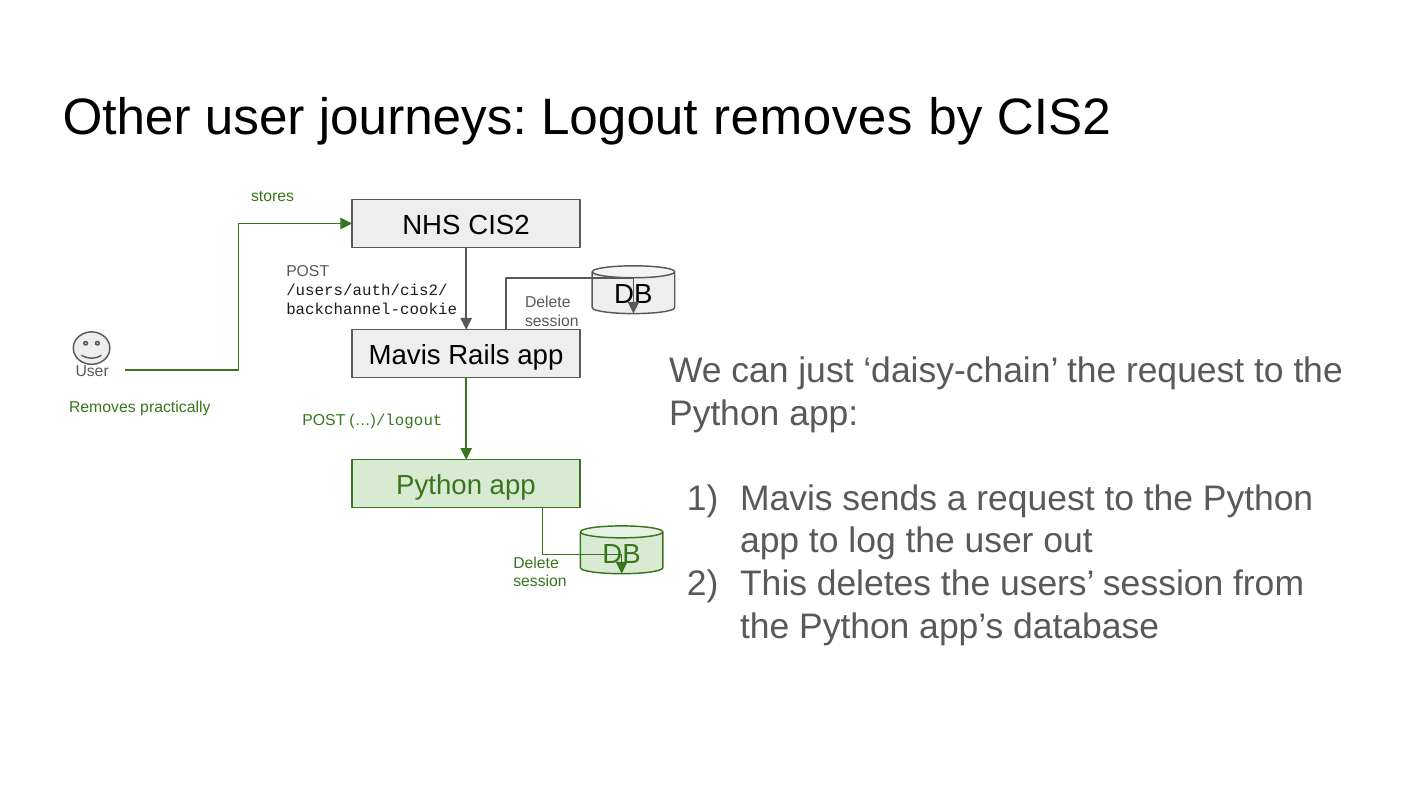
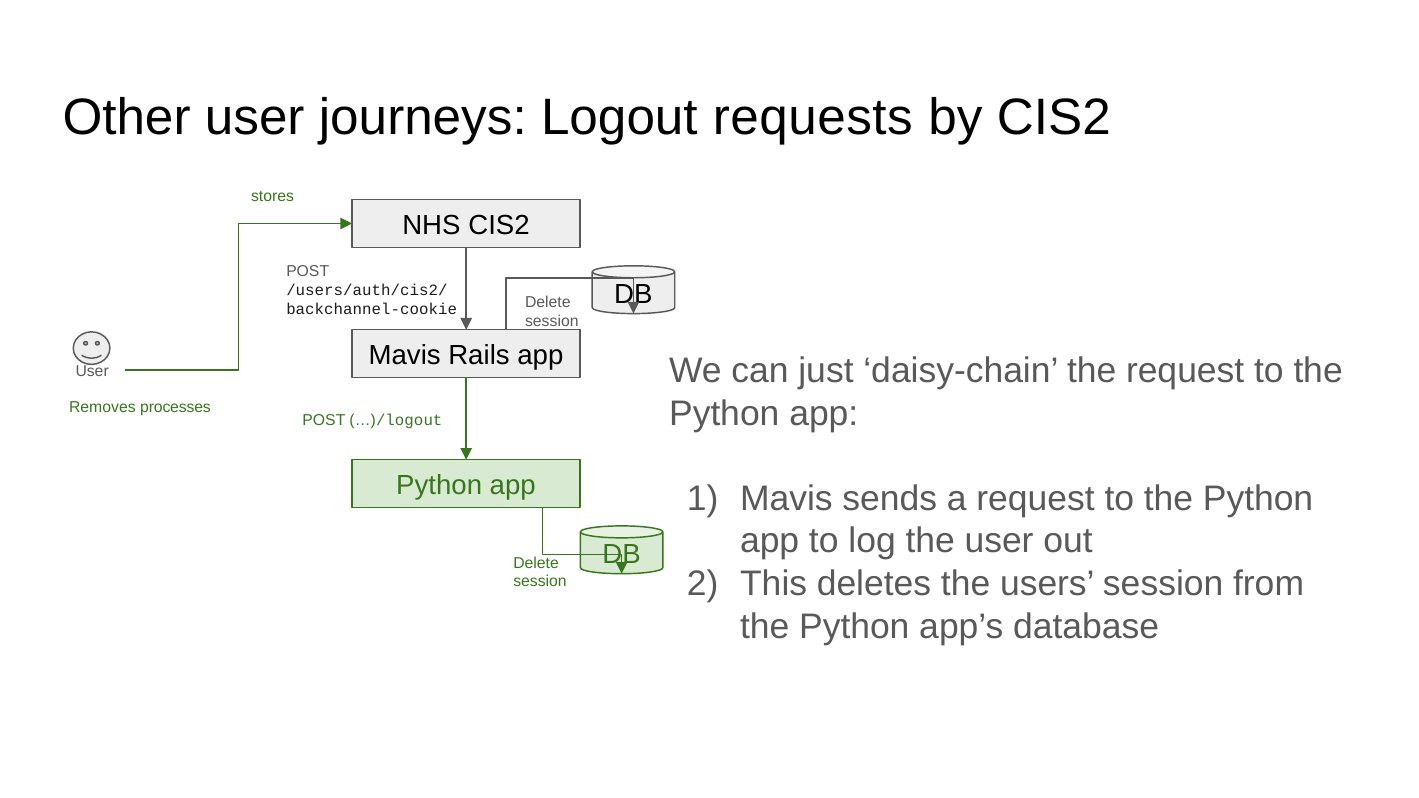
Logout removes: removes -> requests (813, 118)
practically: practically -> processes (175, 407)
